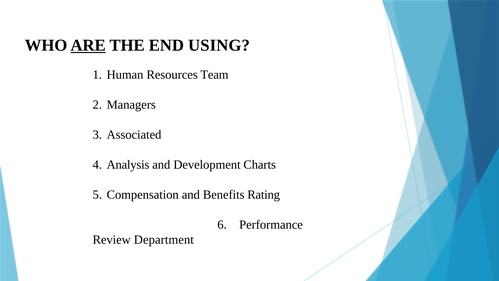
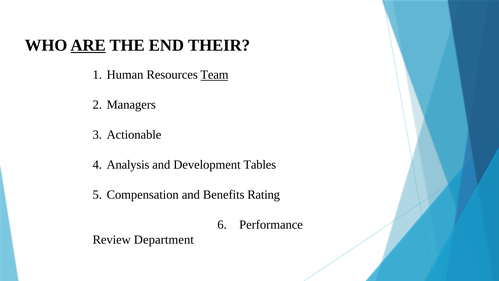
USING: USING -> THEIR (219, 45)
Team underline: none -> present (214, 75)
Associated: Associated -> Actionable (134, 135)
Charts: Charts -> Tables (260, 165)
